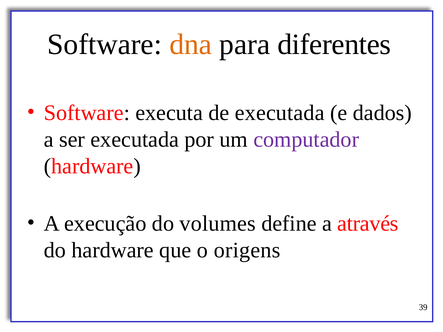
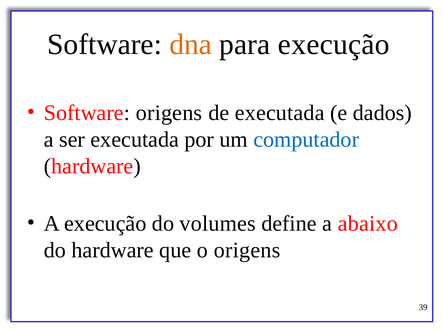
para diferentes: diferentes -> execução (334, 45)
Software executa: executa -> origens (169, 113)
computador colour: purple -> blue (306, 140)
através: através -> abaixo (368, 224)
